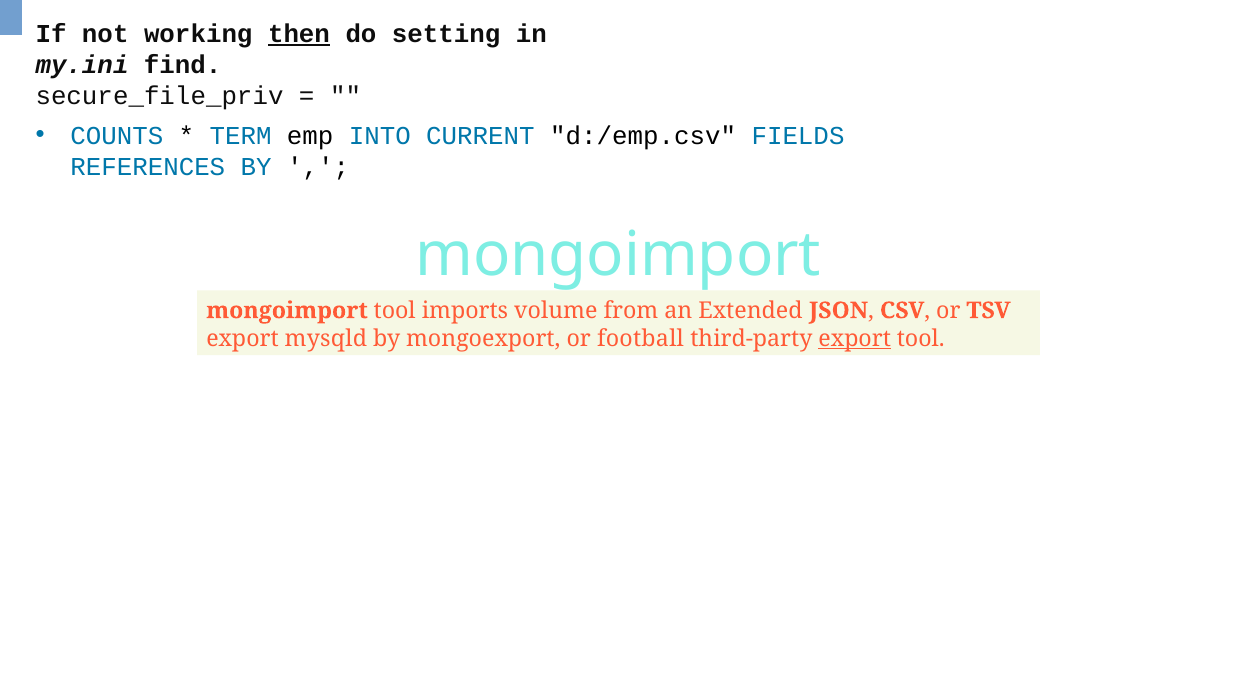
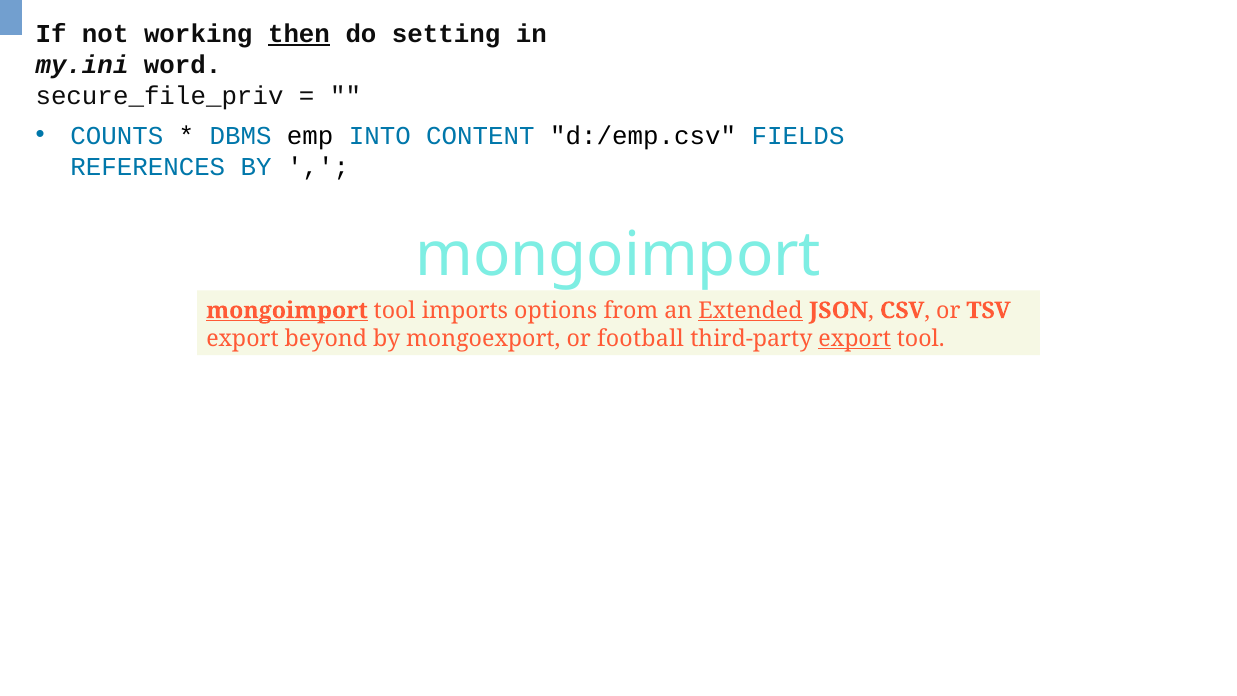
find: find -> word (183, 65)
TERM: TERM -> DBMS (241, 136)
CURRENT: CURRENT -> CONTENT (480, 136)
mongoimport underline: none -> present (287, 310)
volume: volume -> options (556, 310)
Extended underline: none -> present (750, 310)
mysqld: mysqld -> beyond (326, 338)
